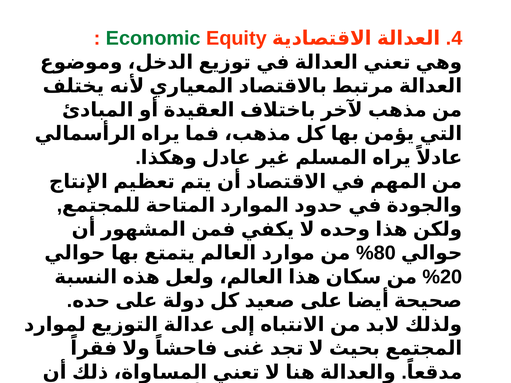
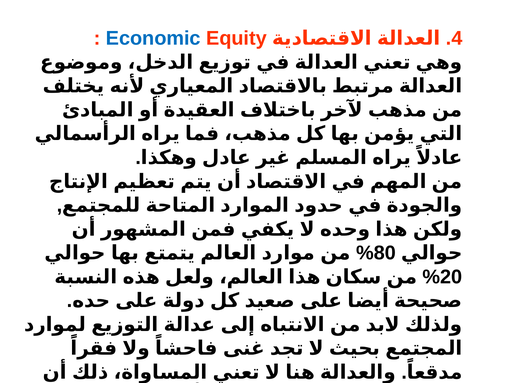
Economic colour: green -> blue (153, 38)
